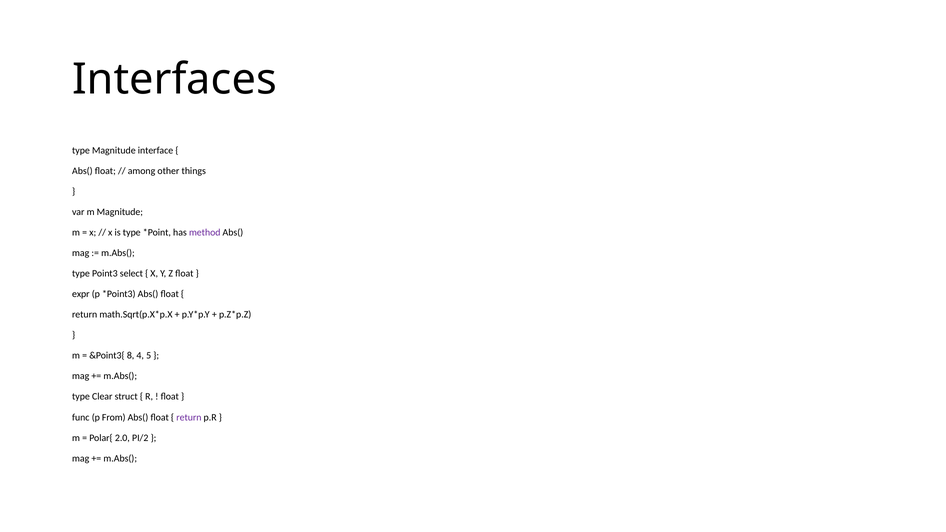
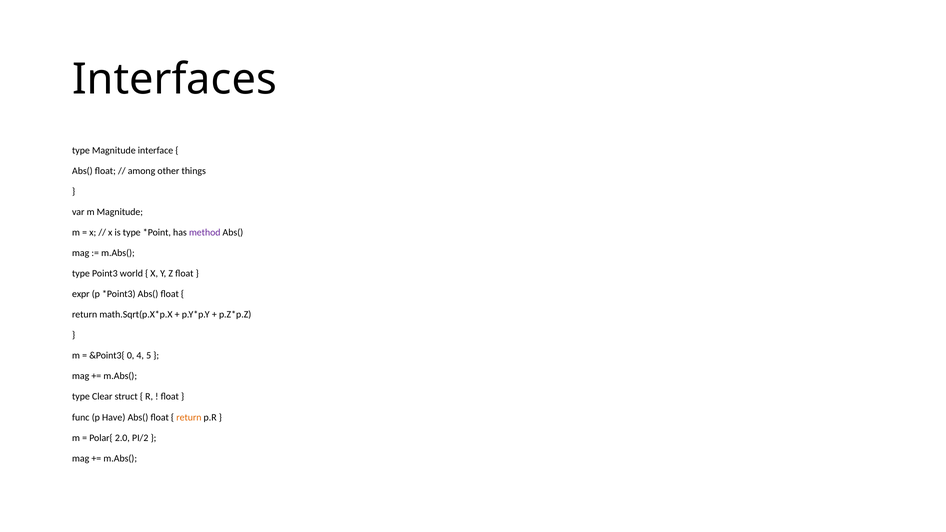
select: select -> world (131, 274)
8: 8 -> 0 (131, 356)
From: From -> Have (114, 417)
return colour: purple -> orange (189, 417)
